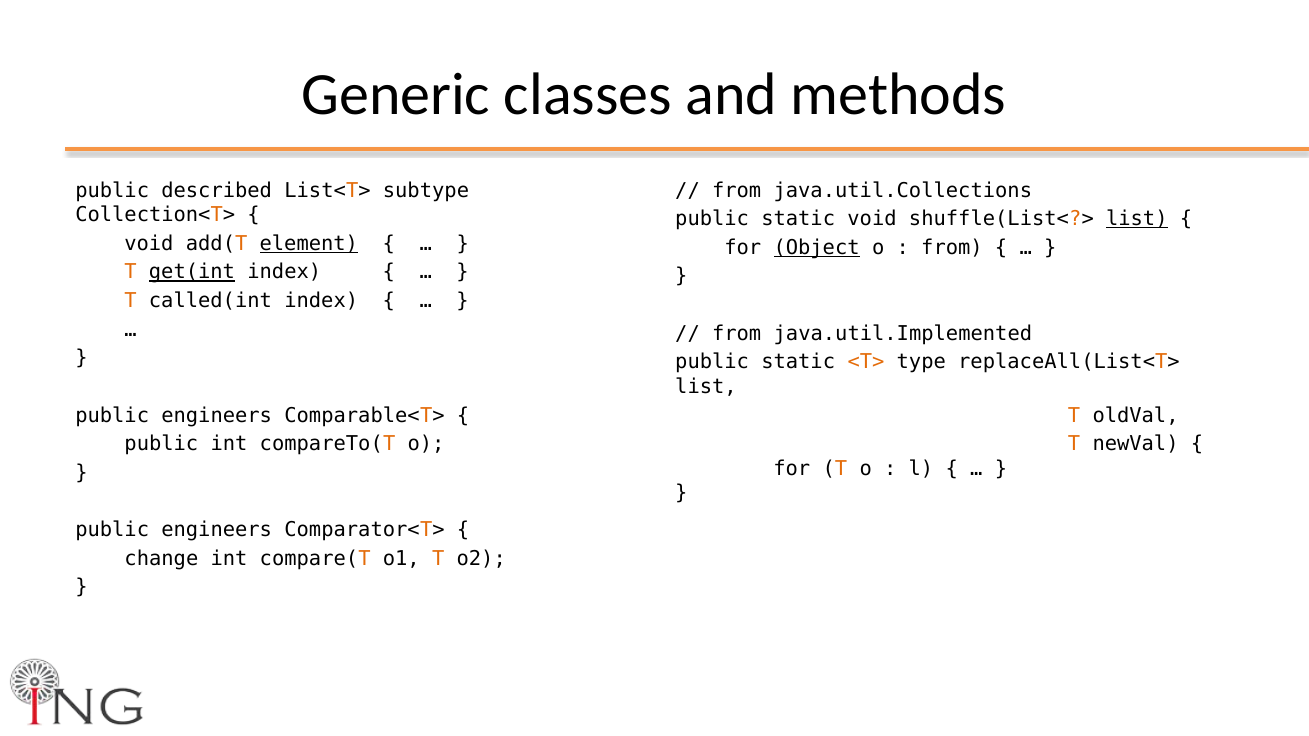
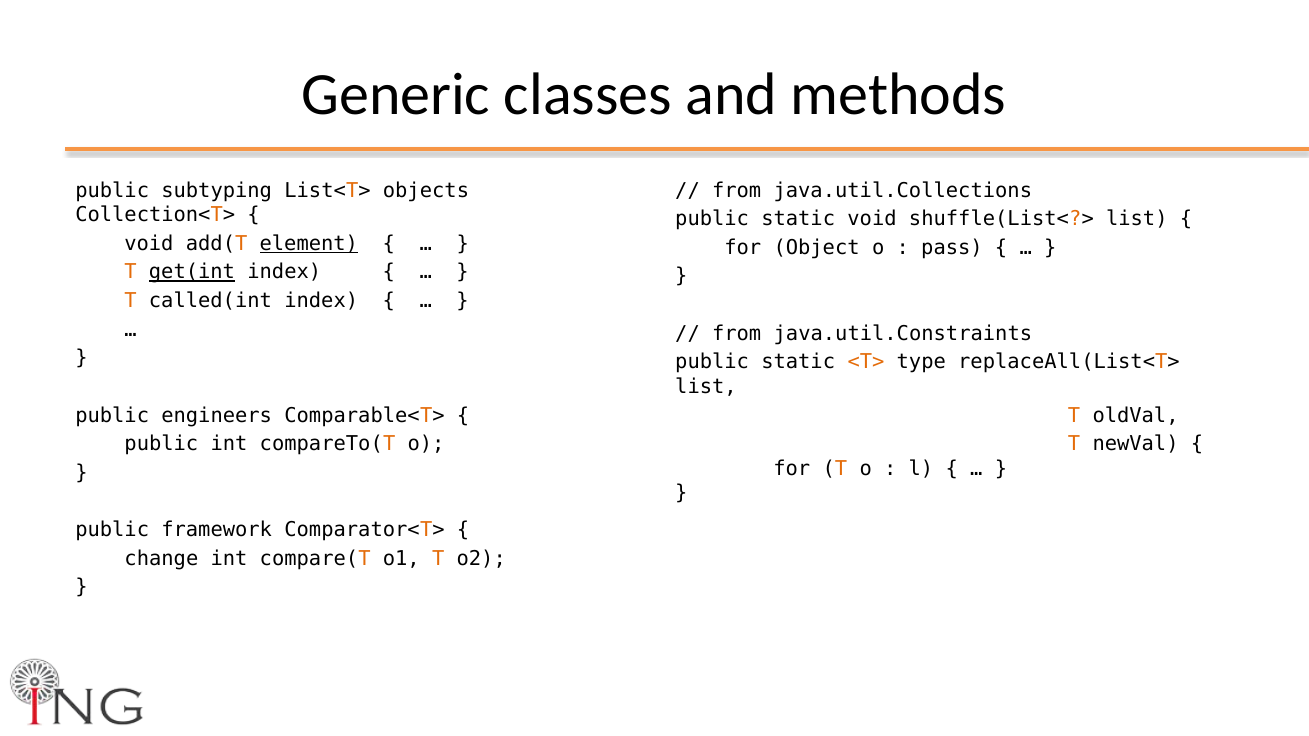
described: described -> subtyping (217, 190)
subtype: subtype -> objects (426, 190)
list underline: present -> none (1137, 219)
Object underline: present -> none (817, 248)
from: from -> pass (952, 248)
java.util.Implemented: java.util.Implemented -> java.util.Constraints (903, 334)
engineers: engineers -> framework (217, 530)
